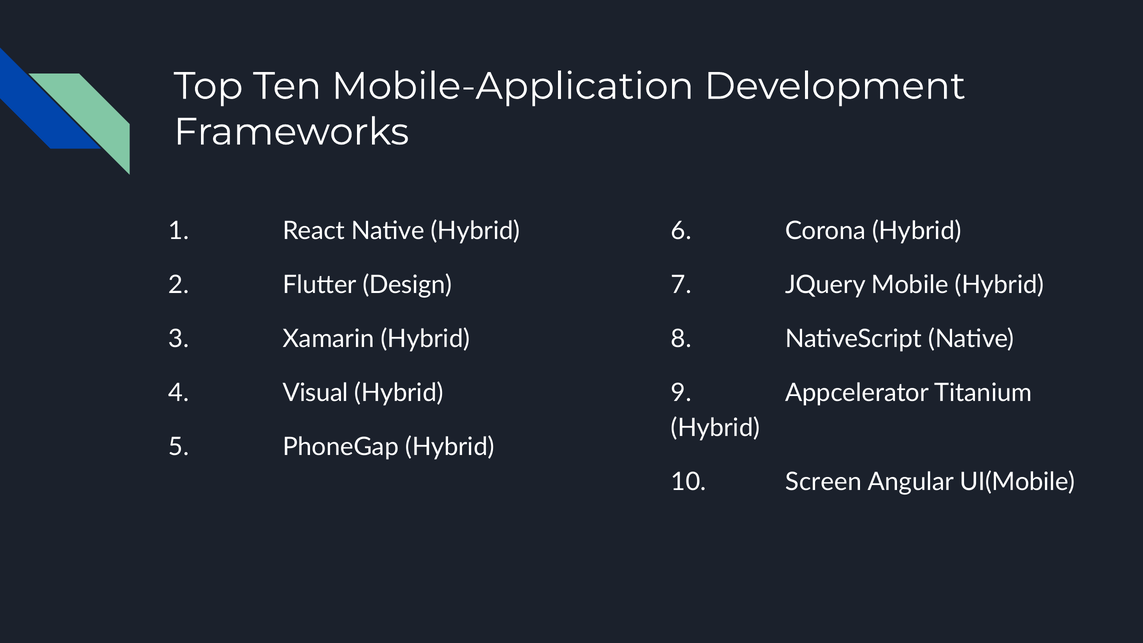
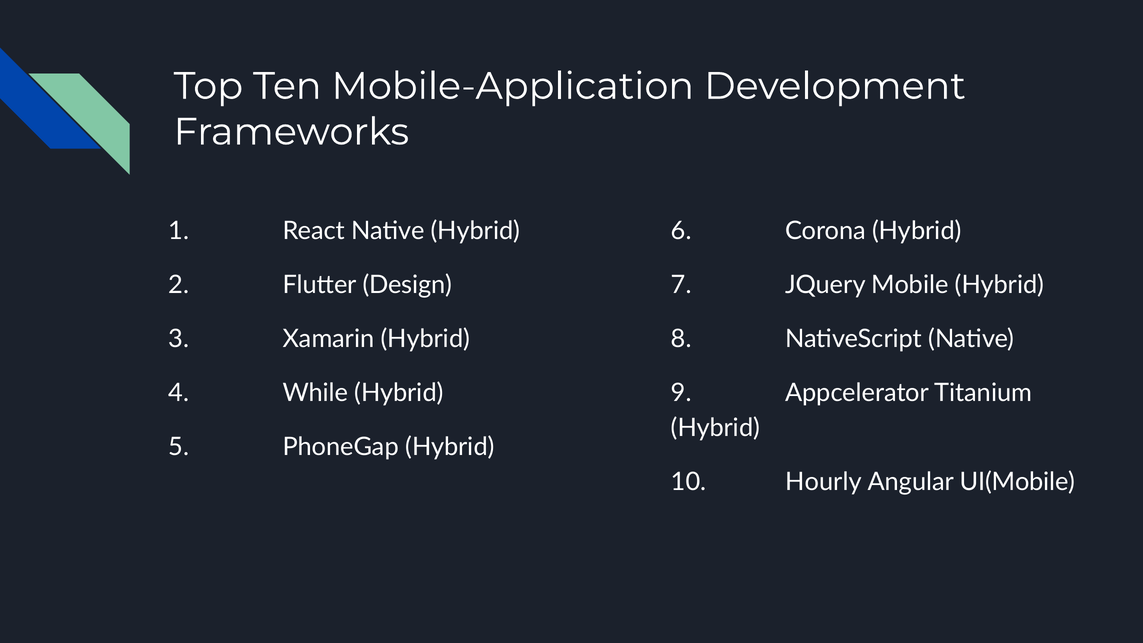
Visual: Visual -> While (315, 393)
Screen: Screen -> Hourly (824, 482)
